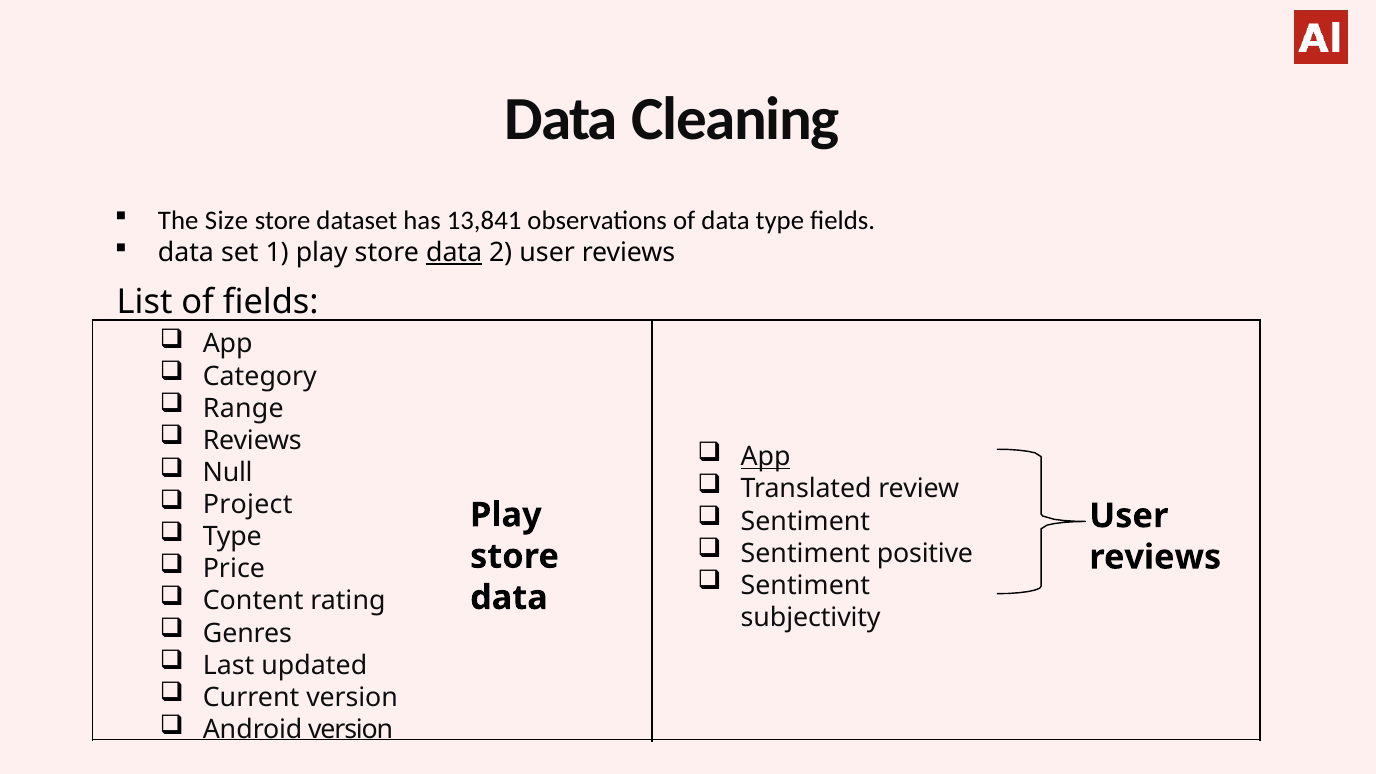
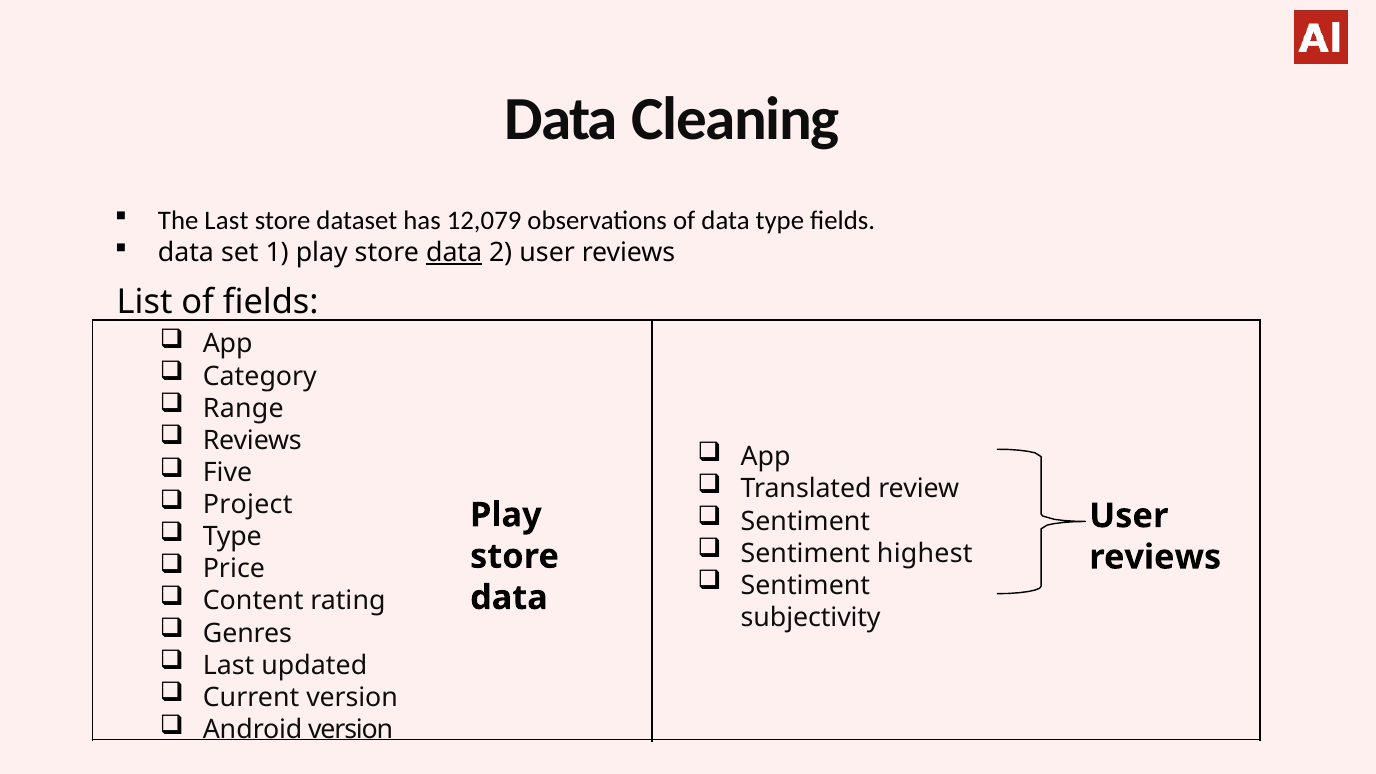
The Size: Size -> Last (227, 221)
13,841: 13,841 -> 12,079 (484, 221)
App underline: present -> none (766, 457)
Null: Null -> Five (228, 473)
positive: positive -> highest (925, 553)
